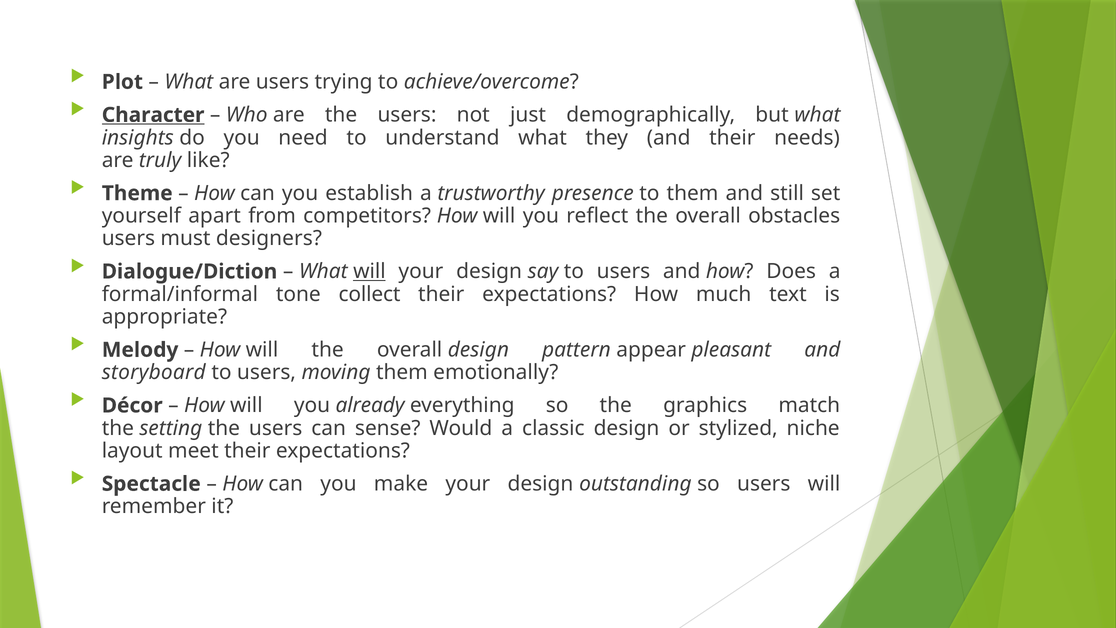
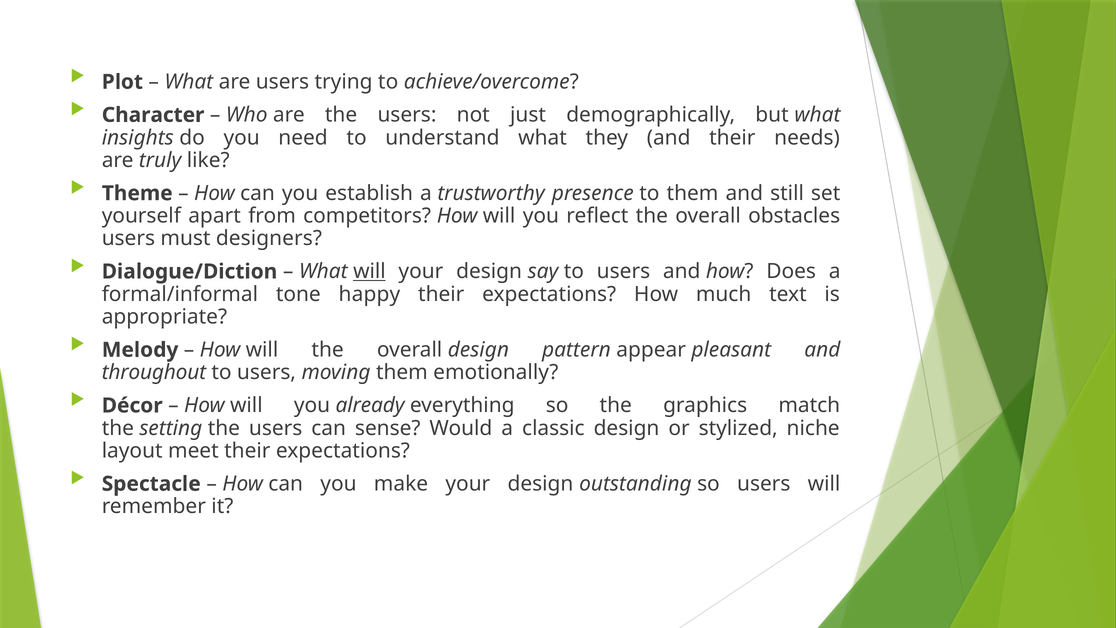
Character underline: present -> none (153, 115)
collect: collect -> happy (369, 294)
storyboard: storyboard -> throughout (154, 372)
